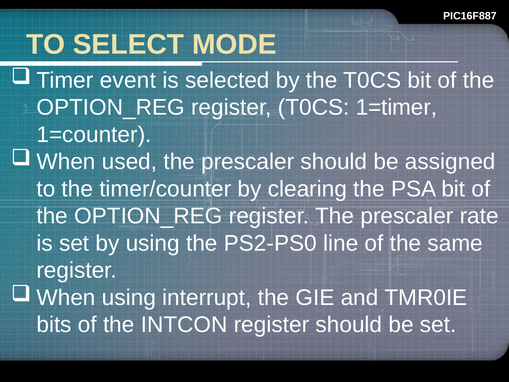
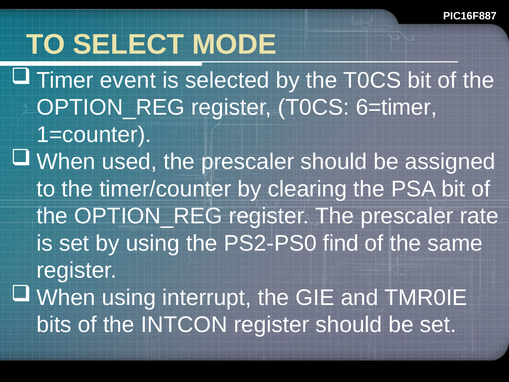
1=timer: 1=timer -> 6=timer (396, 107)
line: line -> find (341, 243)
